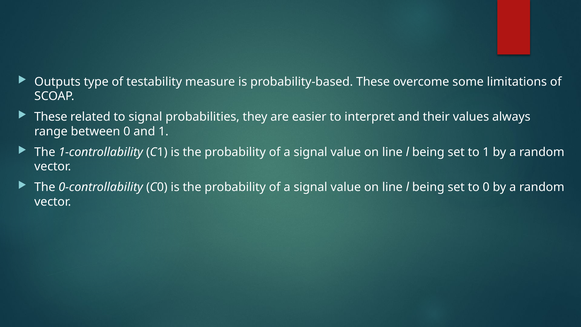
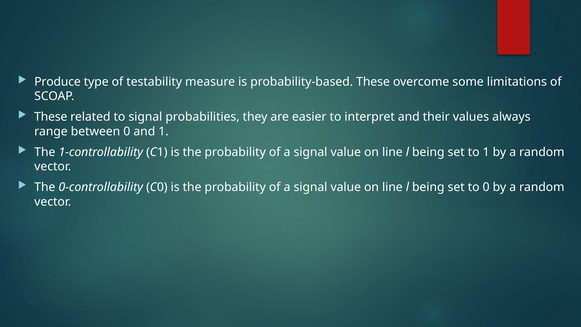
Outputs: Outputs -> Produce (58, 82)
